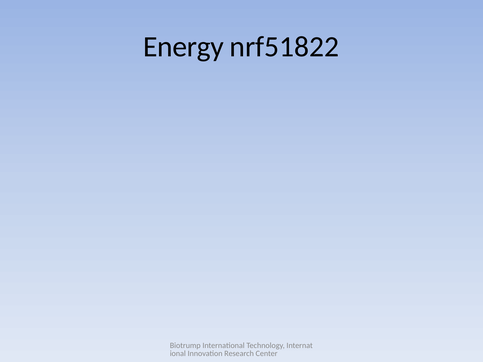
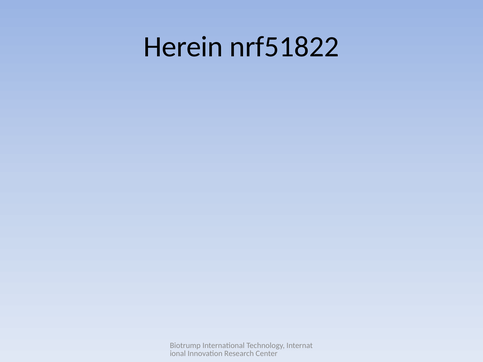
Energy: Energy -> Herein (183, 47)
